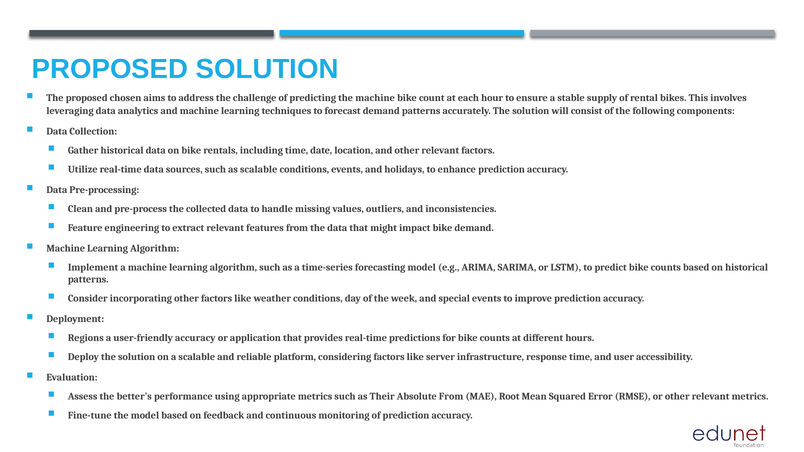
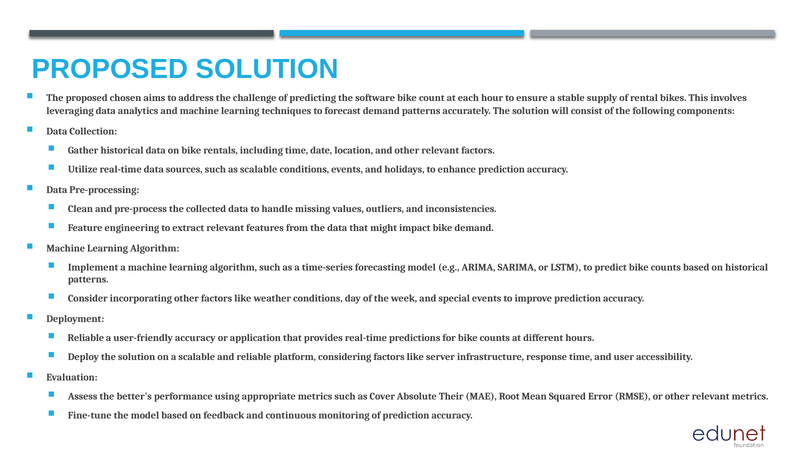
the machine: machine -> software (375, 98)
Regions: Regions -> Reliable (86, 338)
Their: Their -> Cover (382, 397)
Absolute From: From -> Their (451, 397)
